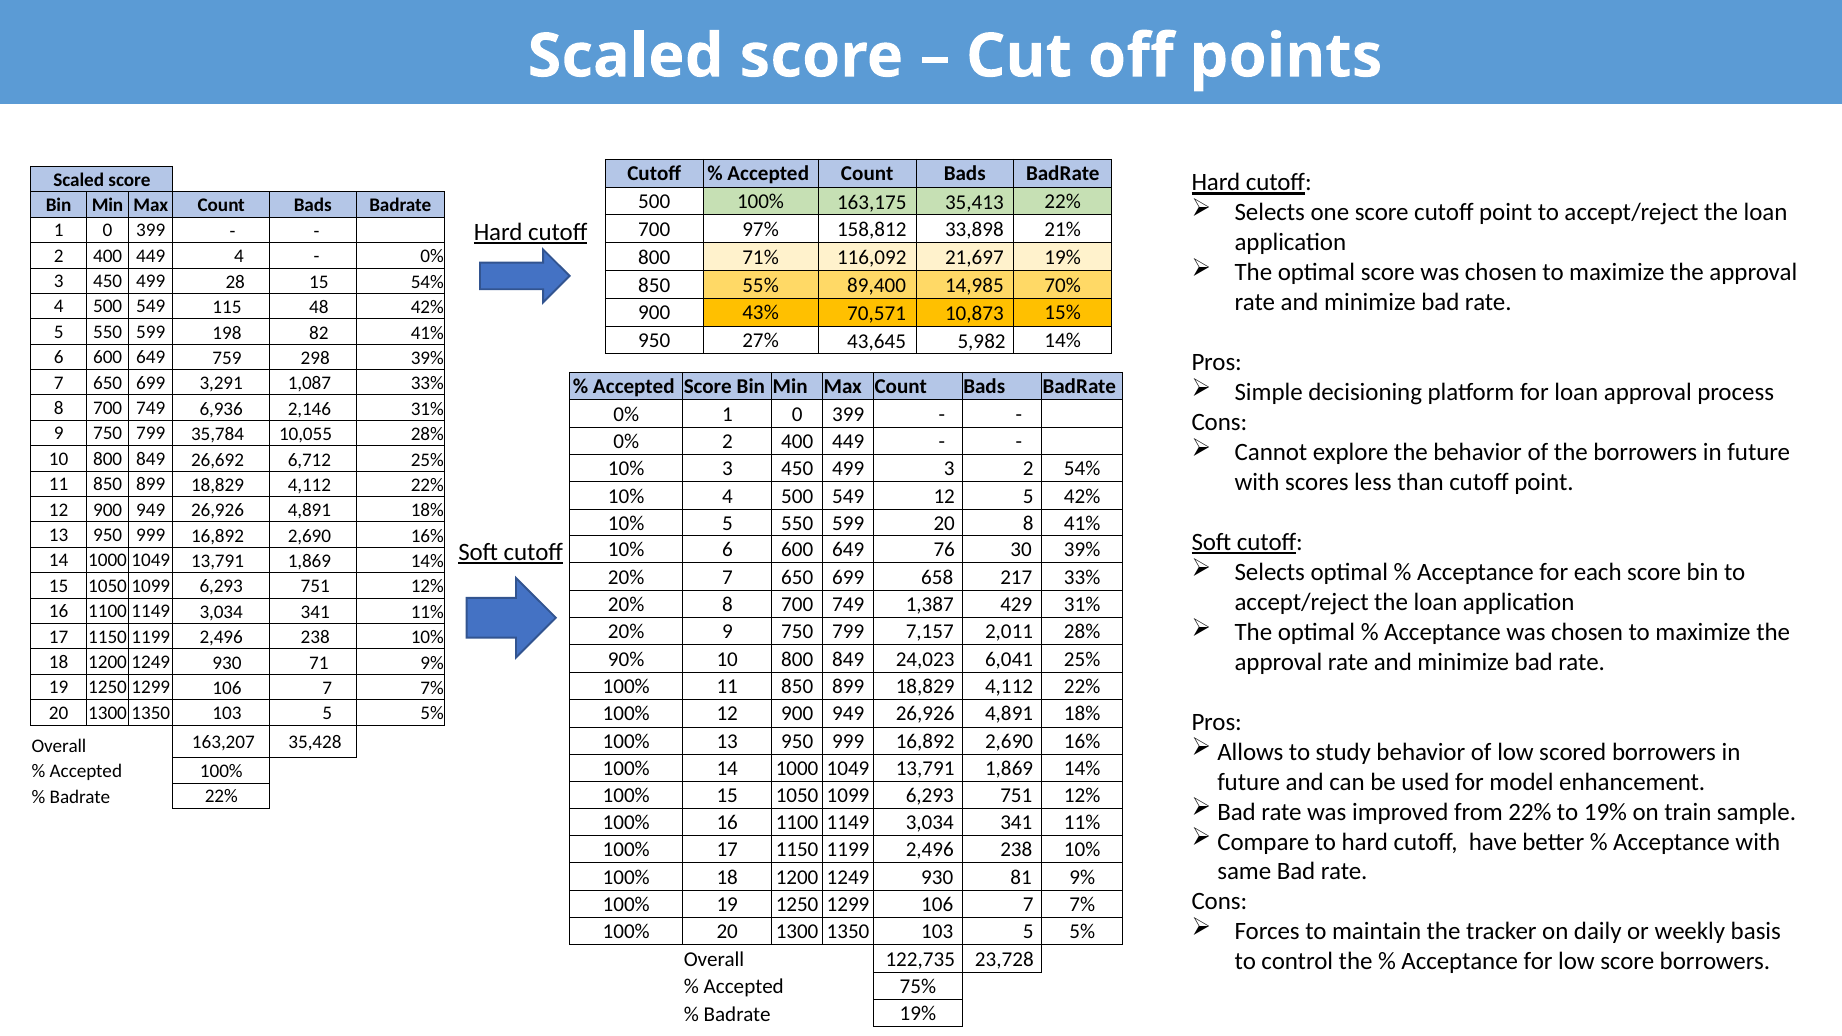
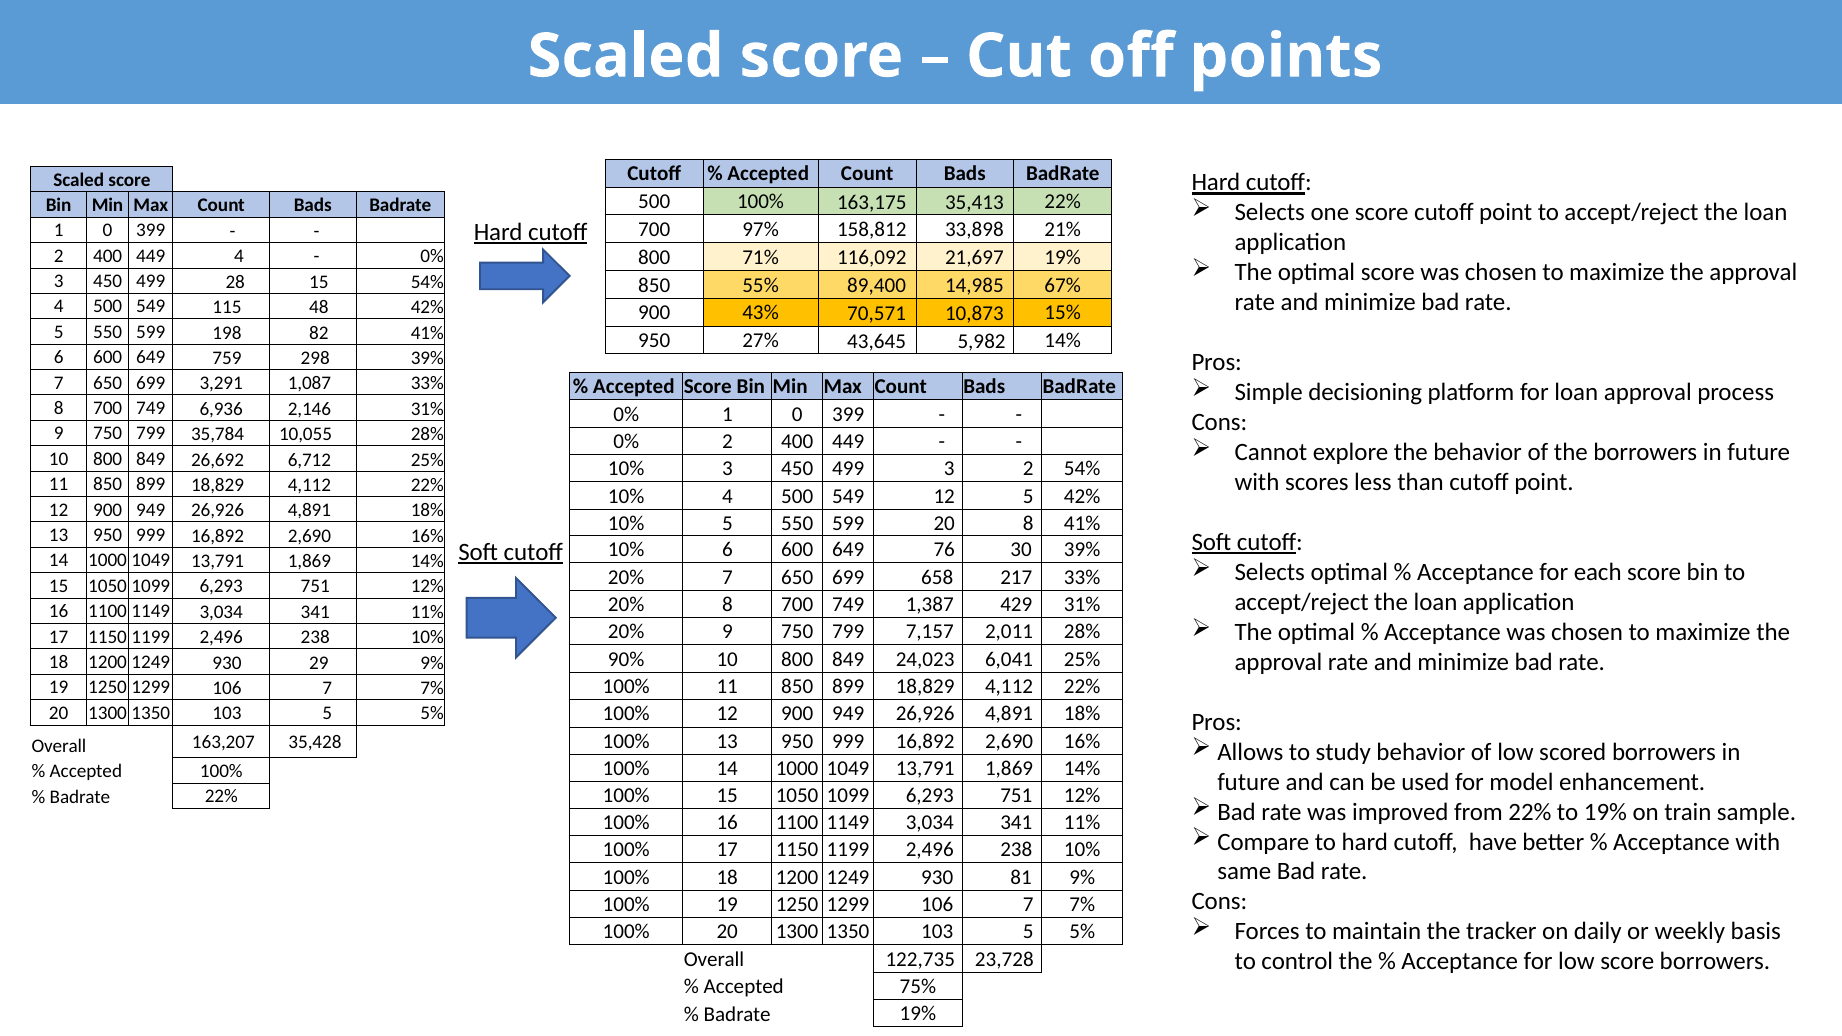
70%: 70% -> 67% (1063, 285)
71: 71 -> 29 (319, 663)
